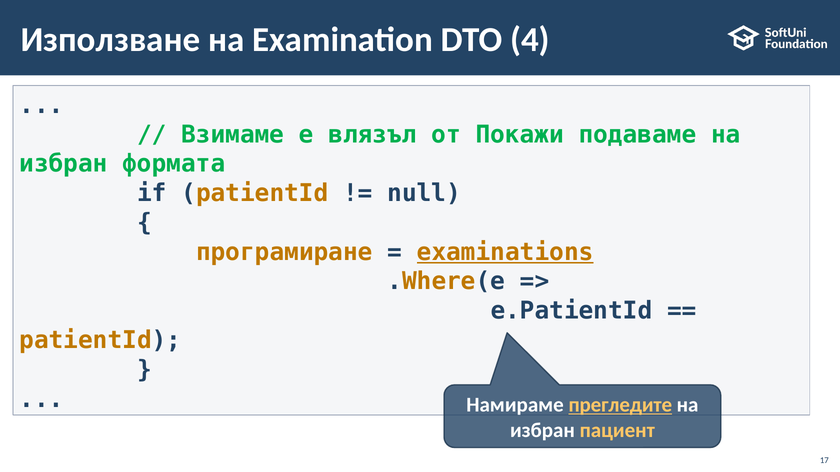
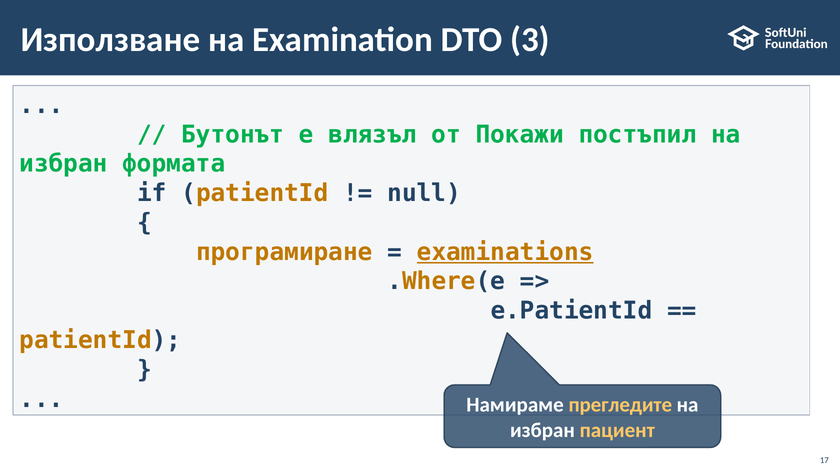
4: 4 -> 3 (530, 40)
Взимаме: Взимаме -> Бутонът (233, 135)
подаваме: подаваме -> постъпил (637, 135)
прегледите underline: present -> none (620, 405)
